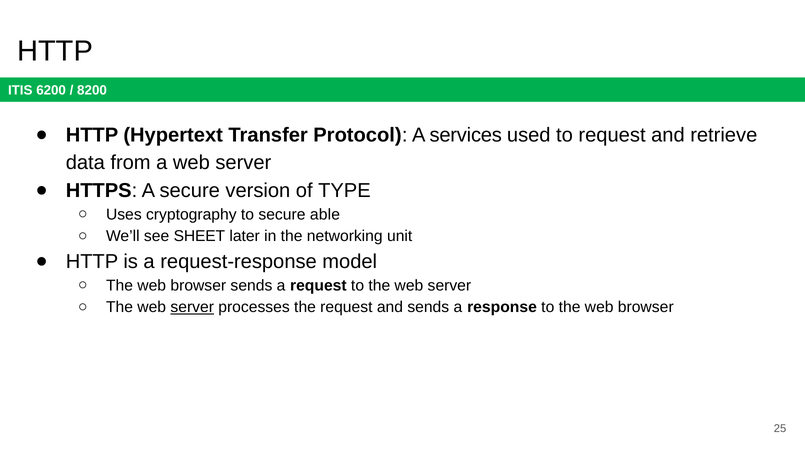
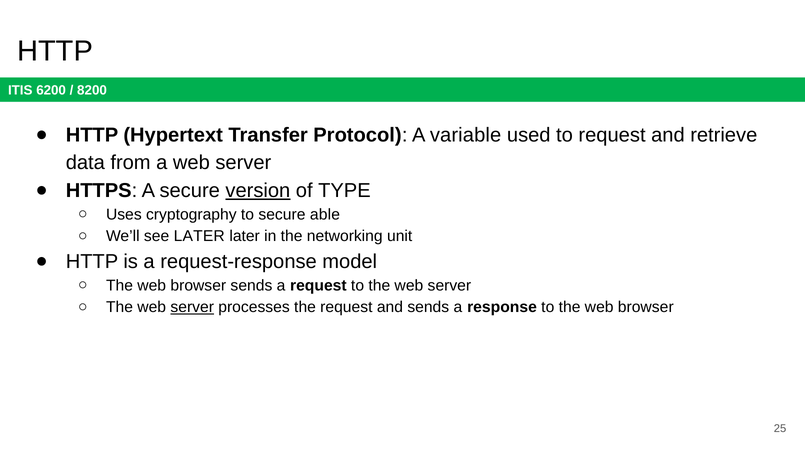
services: services -> variable (466, 135)
version underline: none -> present (258, 190)
see SHEET: SHEET -> LATER (199, 236)
